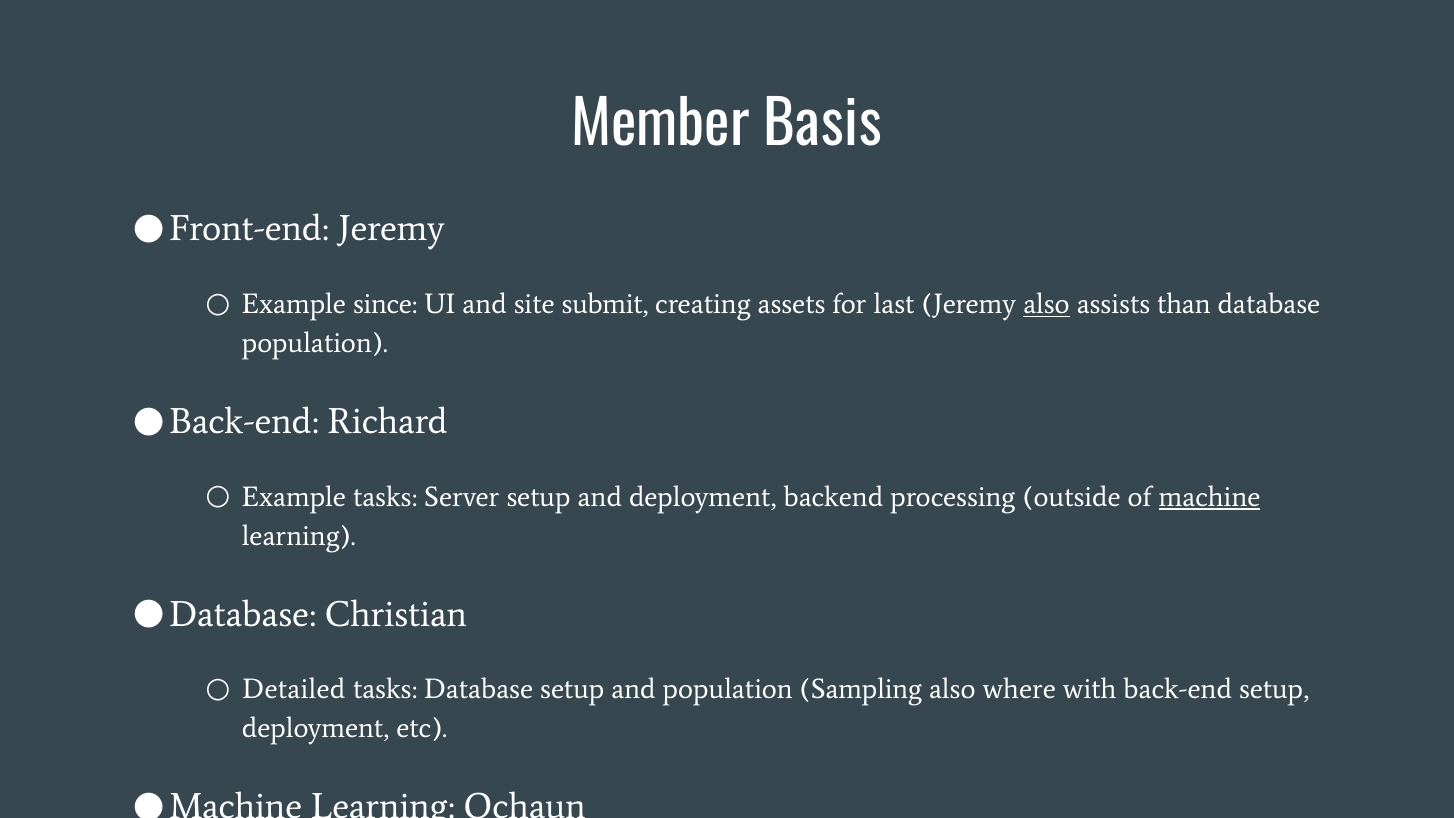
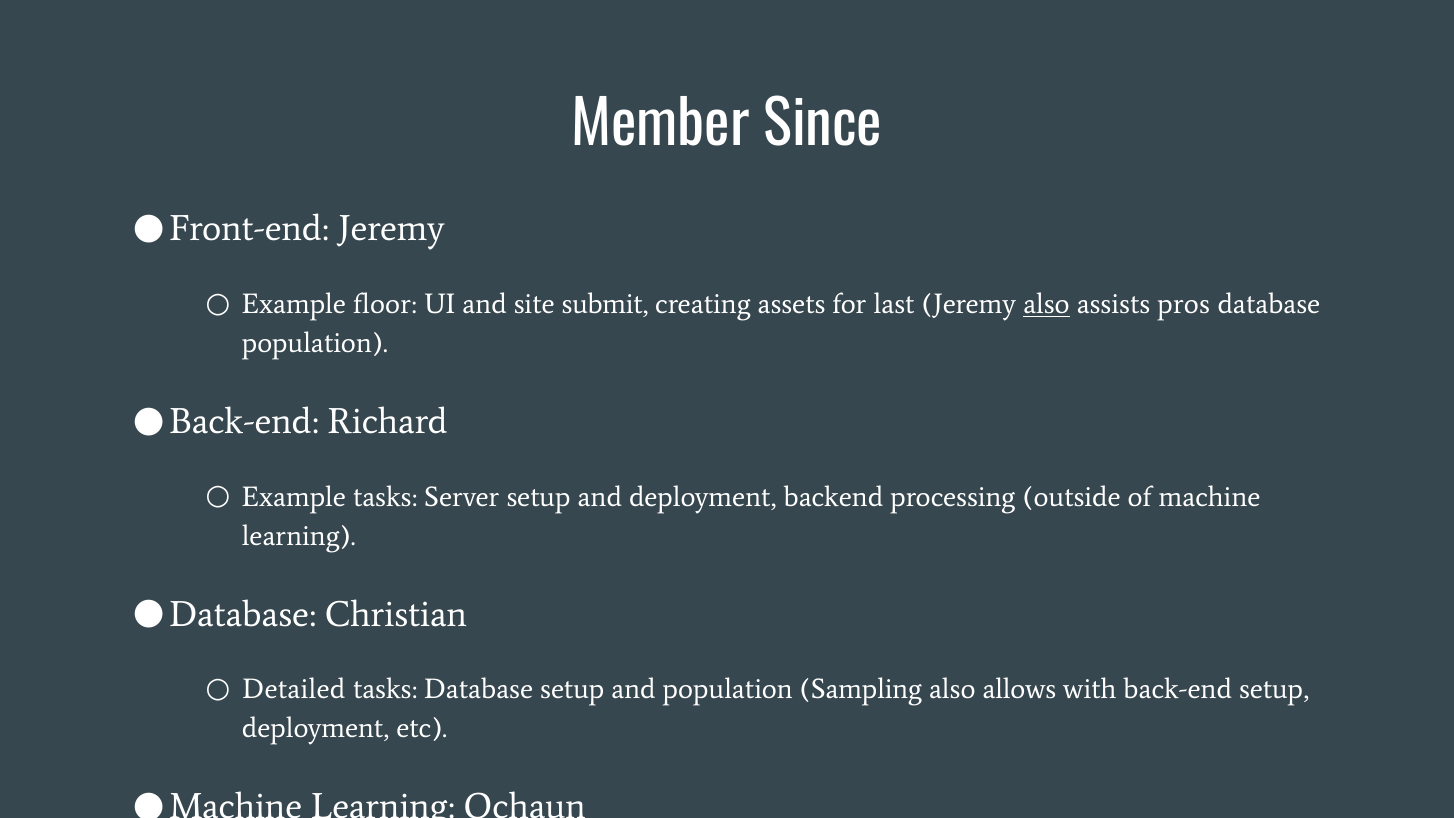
Basis: Basis -> Since (823, 126)
since: since -> floor (385, 304)
than: than -> pros (1184, 304)
machine underline: present -> none (1210, 497)
where: where -> allows (1019, 690)
